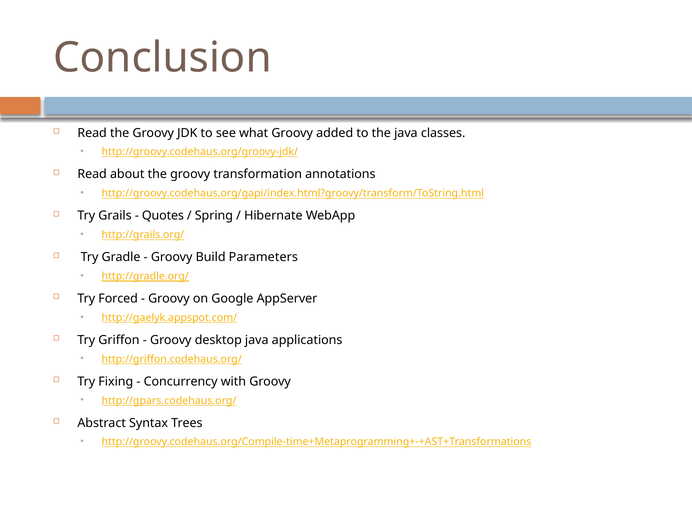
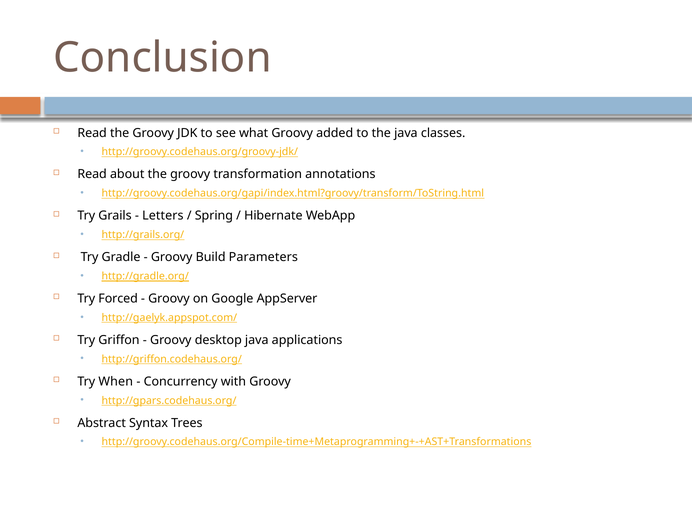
Quotes: Quotes -> Letters (163, 216)
Fixing: Fixing -> When (116, 382)
